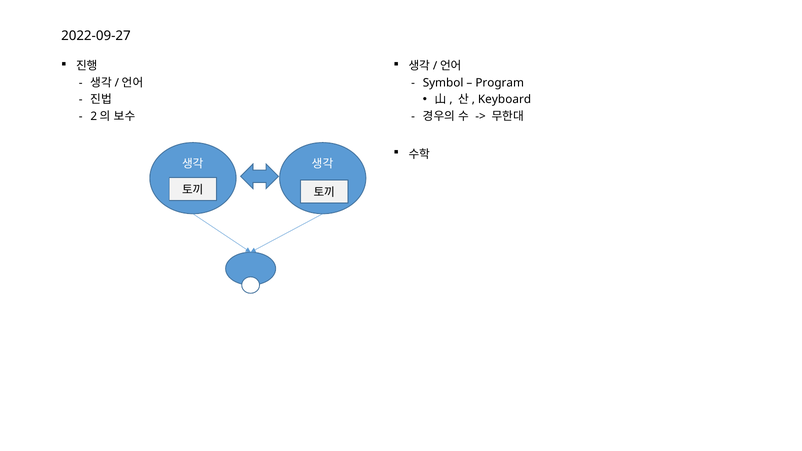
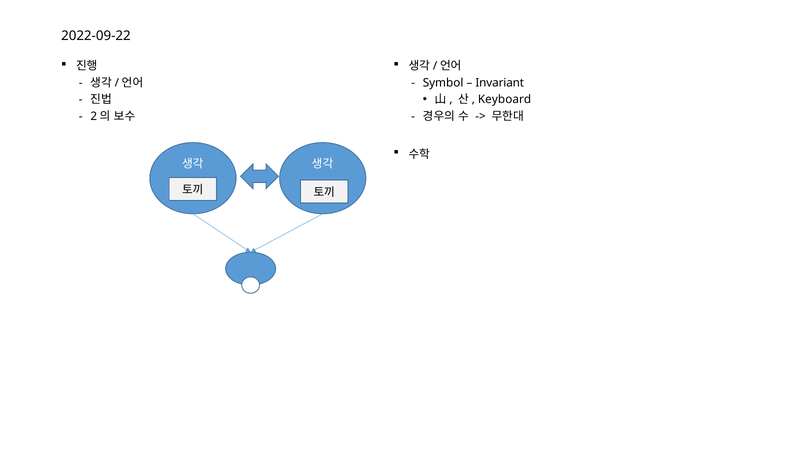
2022-09-27: 2022-09-27 -> 2022-09-22 (96, 36)
Program: Program -> Invariant (500, 83)
